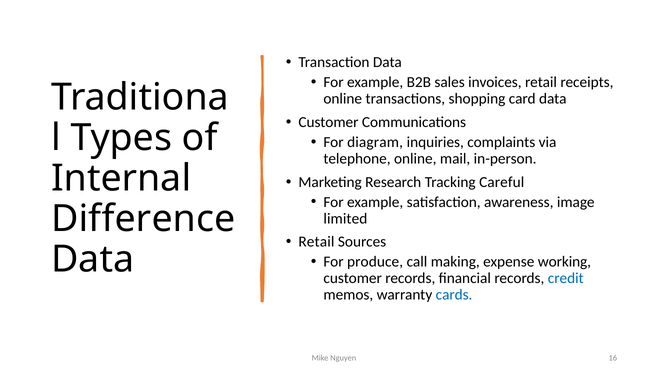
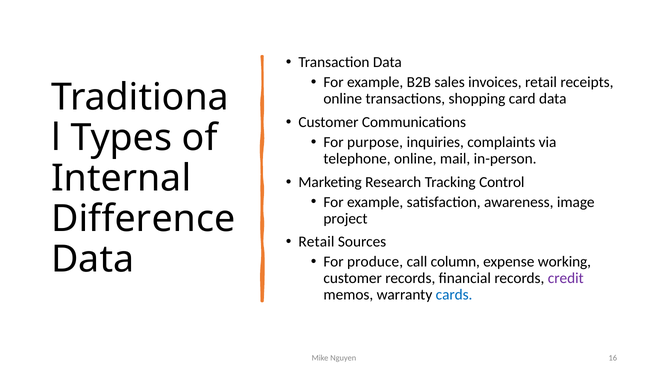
diagram: diagram -> purpose (375, 142)
Careful: Careful -> Control (502, 182)
limited: limited -> project (345, 219)
making: making -> column (455, 262)
credit colour: blue -> purple (566, 279)
